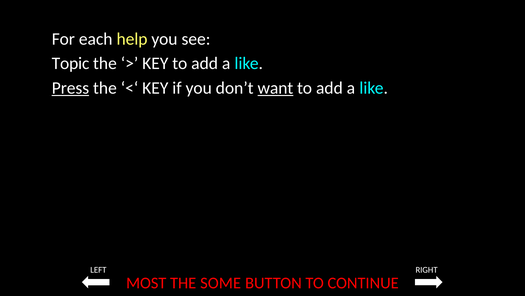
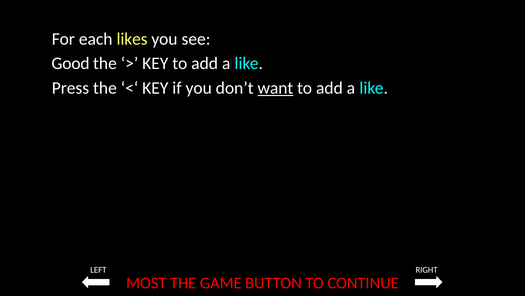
help: help -> likes (132, 39)
Topic: Topic -> Good (71, 63)
Press underline: present -> none (70, 88)
SOME: SOME -> GAME (221, 282)
